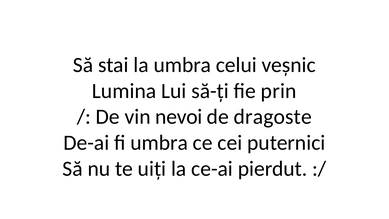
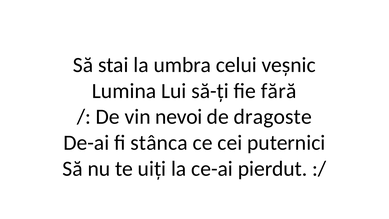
prin: prin -> fără (279, 91)
fi umbra: umbra -> stânca (159, 143)
